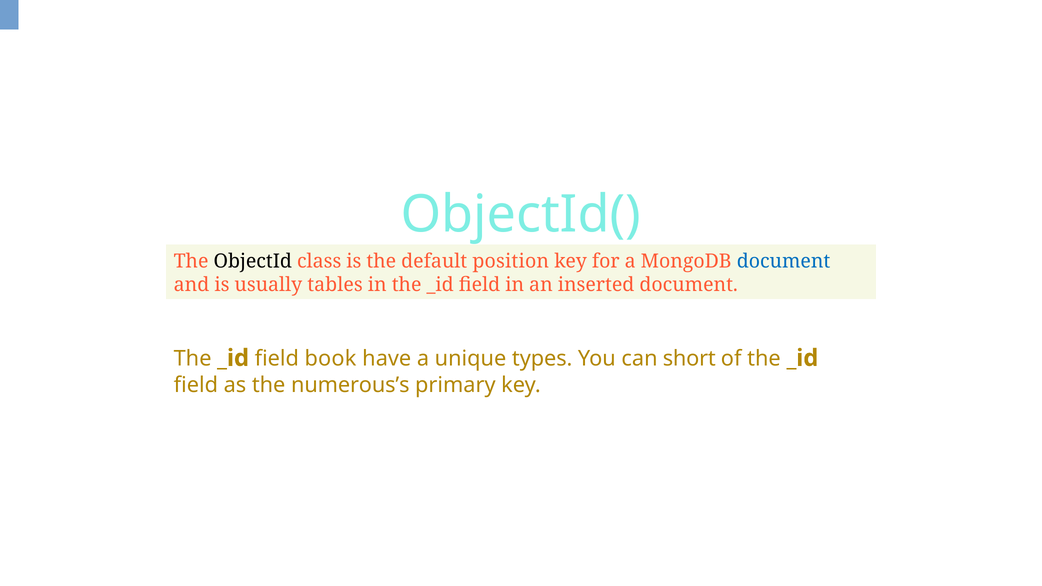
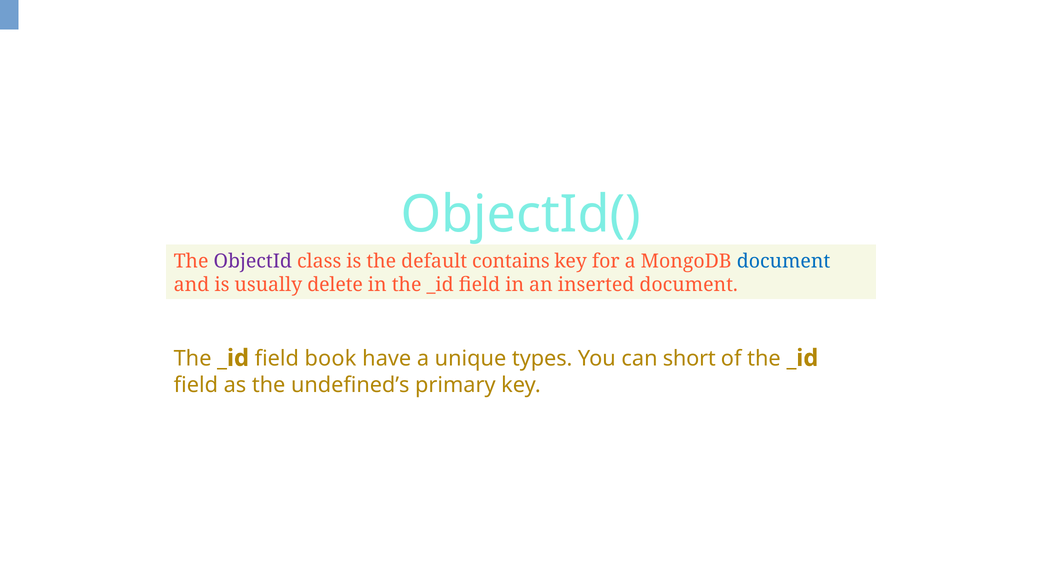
ObjectId colour: black -> purple (253, 262)
position: position -> contains (511, 262)
tables: tables -> delete (335, 285)
numerous’s: numerous’s -> undefined’s (350, 385)
